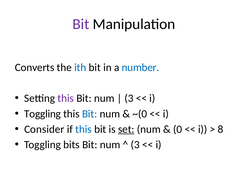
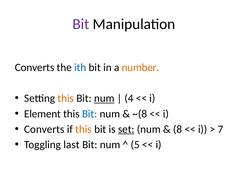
number colour: blue -> orange (141, 67)
this colour: purple -> orange (66, 98)
num underline: none -> present (104, 98)
3: 3 -> 4 (129, 98)
Toggling: Toggling -> Element (42, 114)
~(0: ~(0 -> ~(8 (140, 114)
Consider: Consider -> Converts (44, 129)
this colour: blue -> orange (84, 129)
0: 0 -> 8 (178, 129)
8: 8 -> 7 (221, 129)
bits: bits -> last (71, 145)
3: 3 -> 5 (135, 145)
